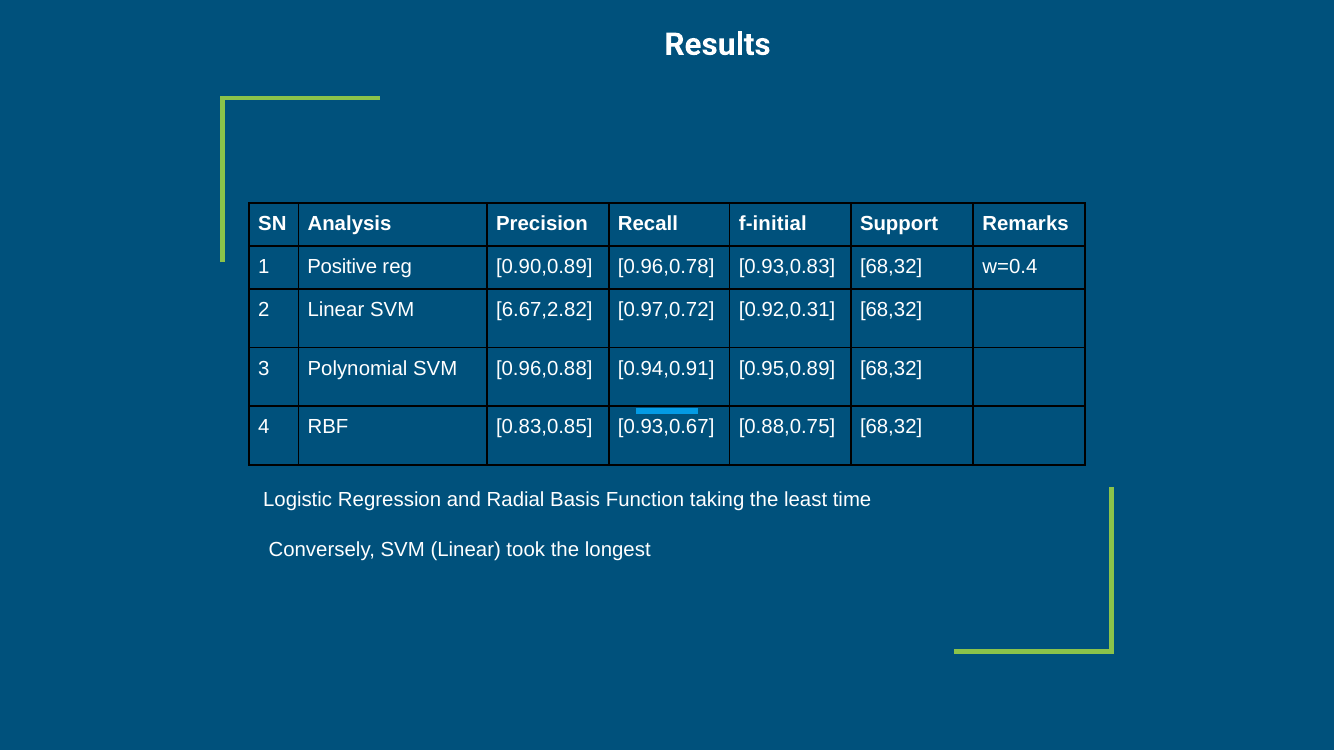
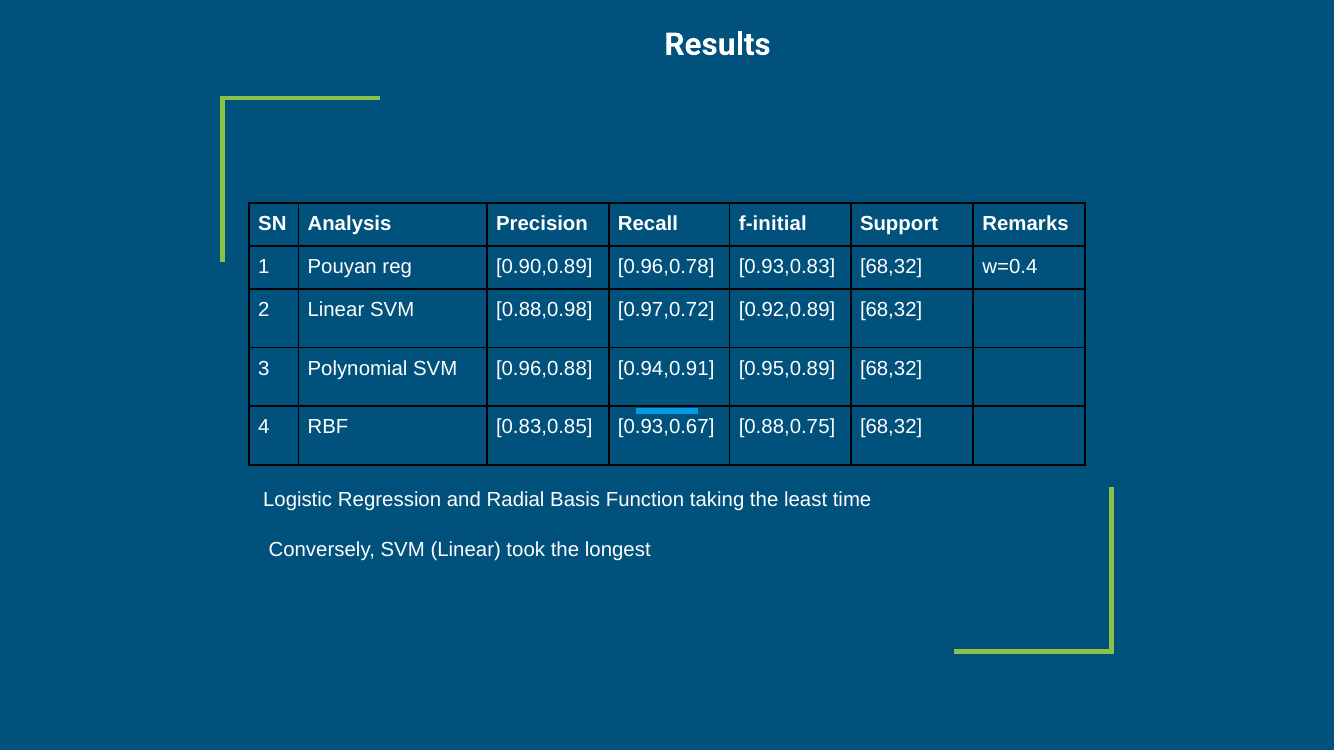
Positive: Positive -> Pouyan (342, 267)
6.67,2.82: 6.67,2.82 -> 0.88,0.98 (544, 310)
0.92,0.31: 0.92,0.31 -> 0.92,0.89 (787, 310)
